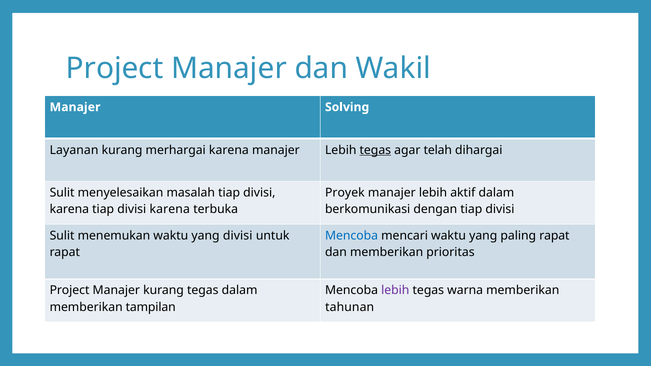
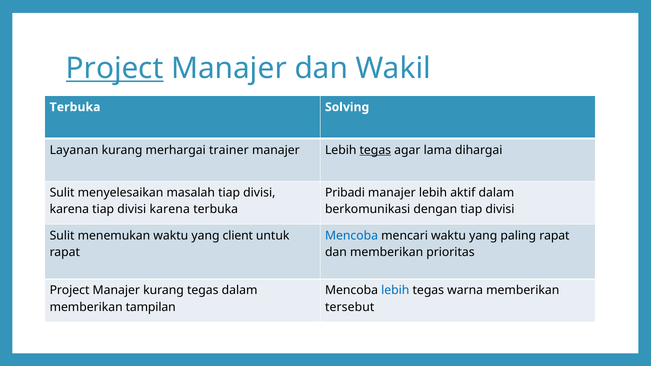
Project underline: none -> present (115, 69)
Manajer: Manajer -> Terbuka (75, 107)
merhargai karena: karena -> trainer (229, 150)
telah: telah -> lama (438, 150)
Proyek: Proyek -> Pribadi (345, 193)
yang divisi: divisi -> client (238, 236)
lebih colour: purple -> blue (395, 291)
tahunan: tahunan -> tersebut (350, 307)
